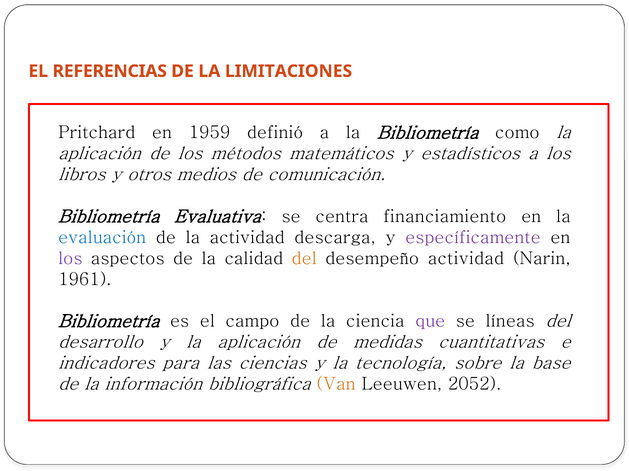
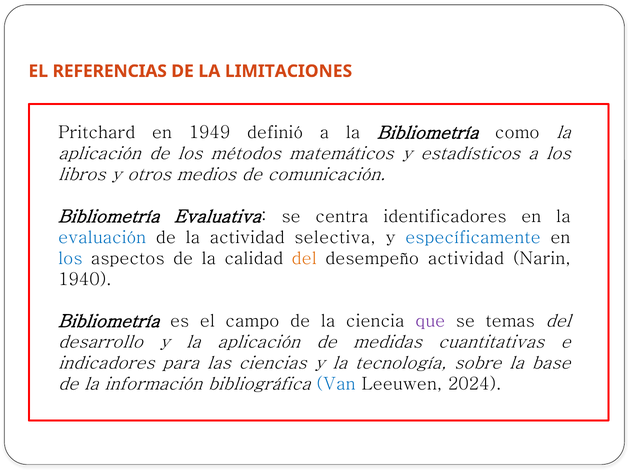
1959: 1959 -> 1949 (209, 133)
financiamiento: financiamiento -> identificadores (445, 217)
descarga: descarga -> selectiva (335, 238)
específicamente colour: purple -> blue (473, 238)
los colour: purple -> blue (70, 259)
1961: 1961 -> 1940 (85, 280)
líneas: líneas -> temas (510, 322)
Van colour: orange -> blue (336, 385)
2052: 2052 -> 2024 (475, 385)
